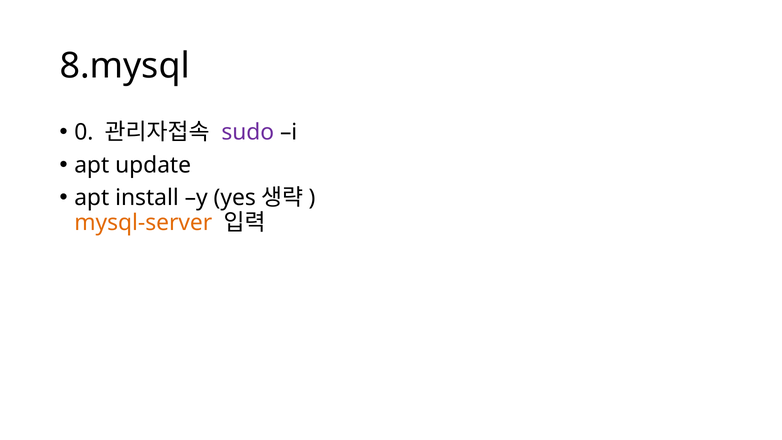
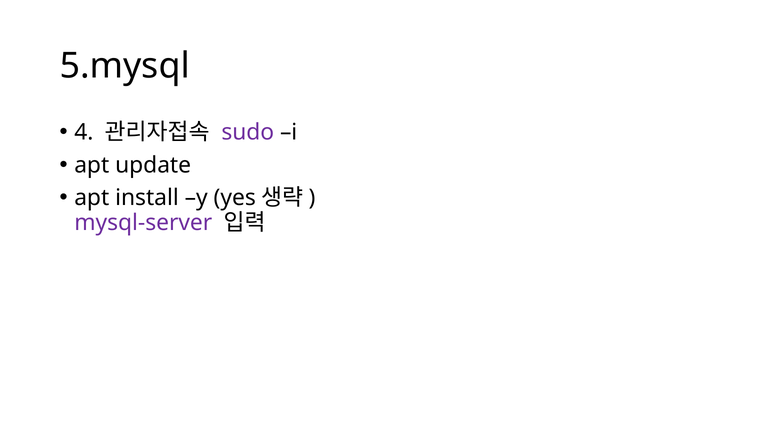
8.mysql: 8.mysql -> 5.mysql (125, 66)
0: 0 -> 4 (84, 132)
mysql-server colour: orange -> purple (143, 222)
